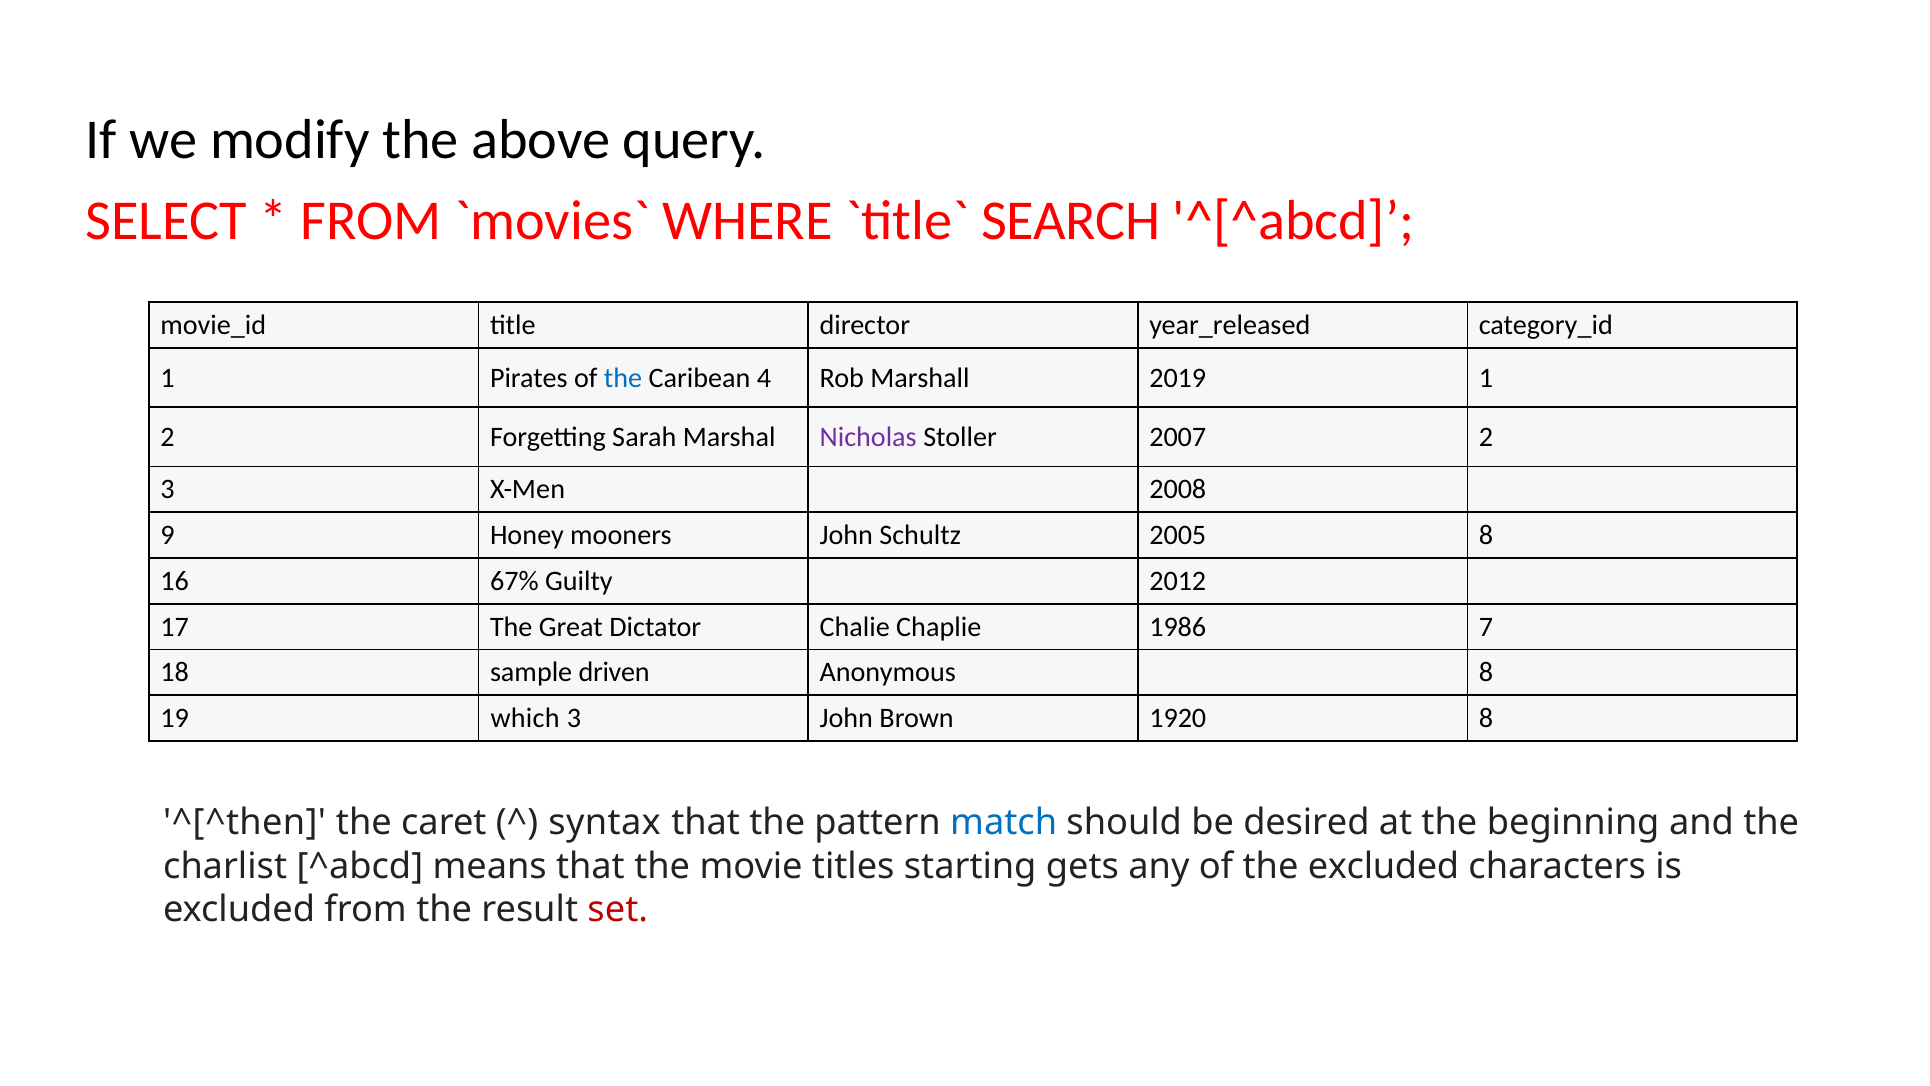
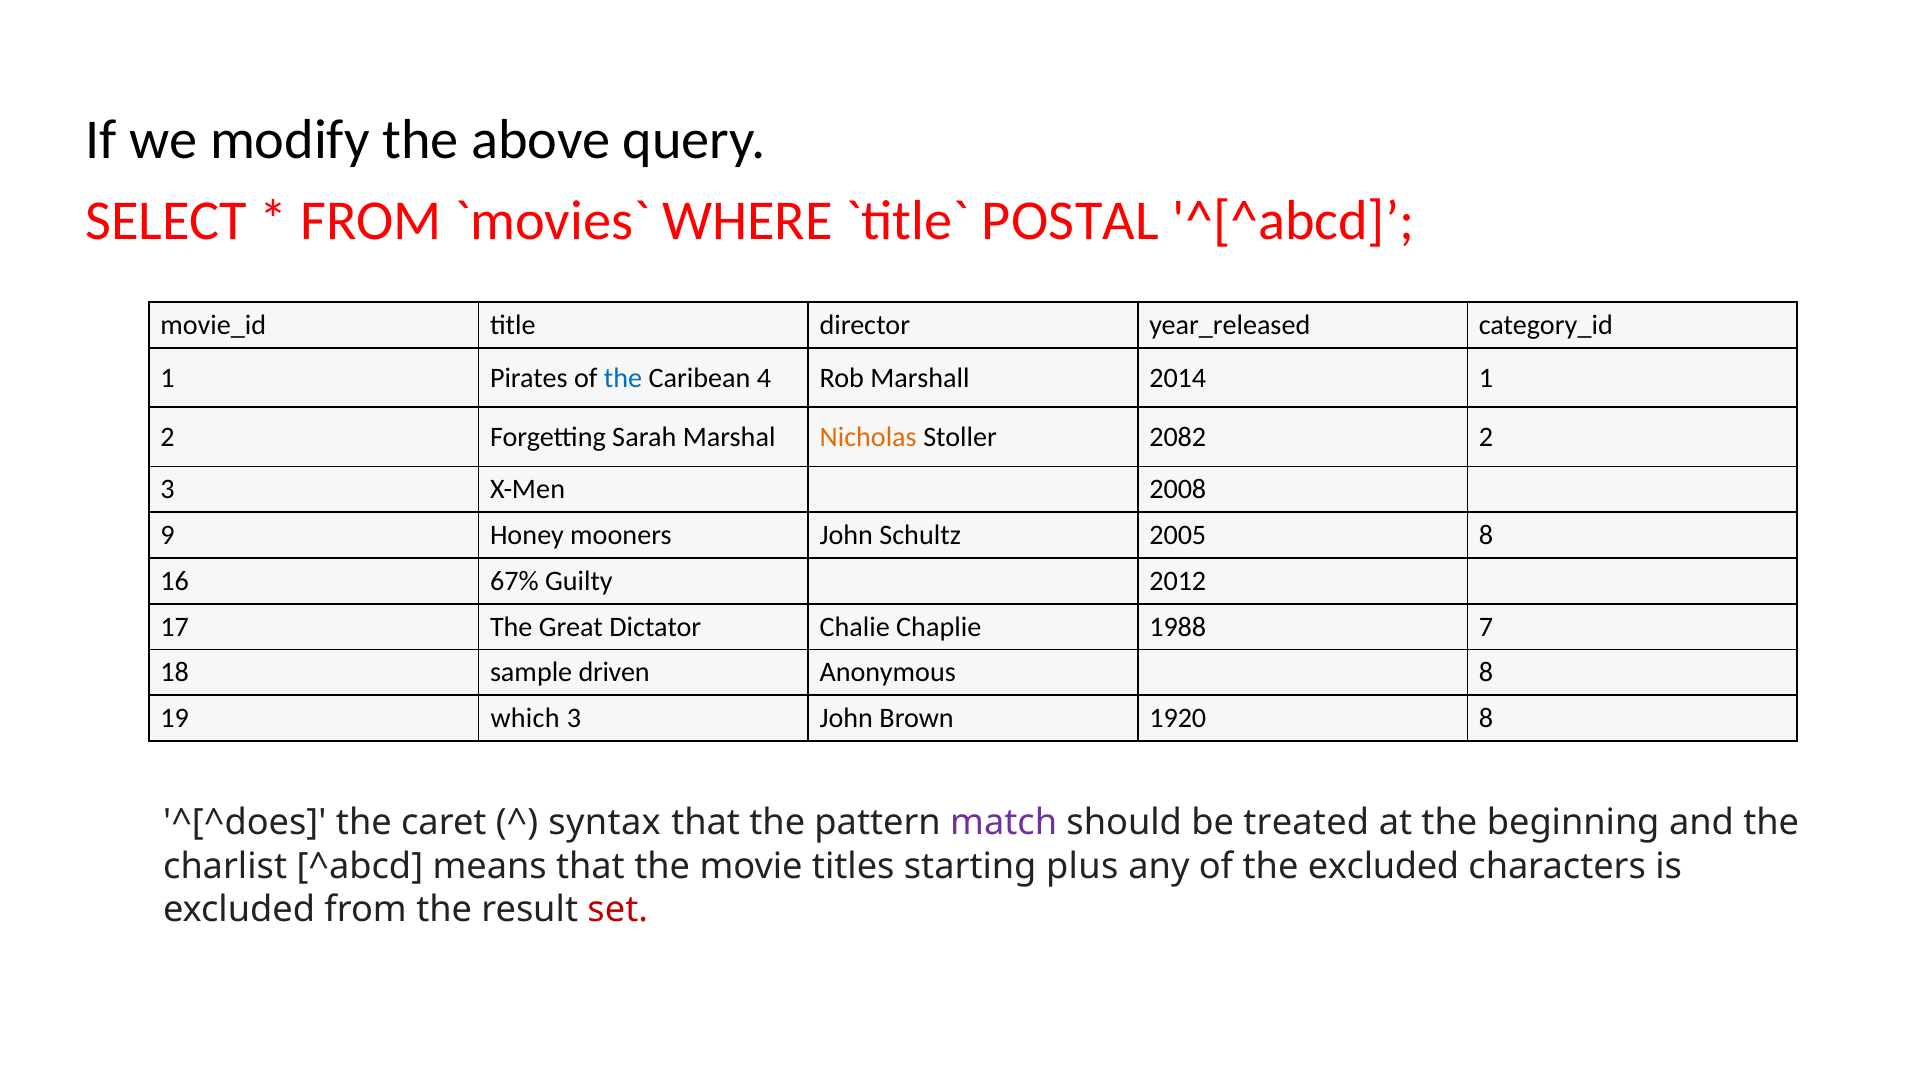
SEARCH: SEARCH -> POSTAL (1071, 221)
2019: 2019 -> 2014 (1178, 378)
Nicholas colour: purple -> orange (868, 437)
2007: 2007 -> 2082 (1178, 437)
1986: 1986 -> 1988 (1178, 627)
^[^then: ^[^then -> ^[^does (245, 822)
match colour: blue -> purple (1004, 822)
desired: desired -> treated (1306, 822)
gets: gets -> plus (1082, 866)
